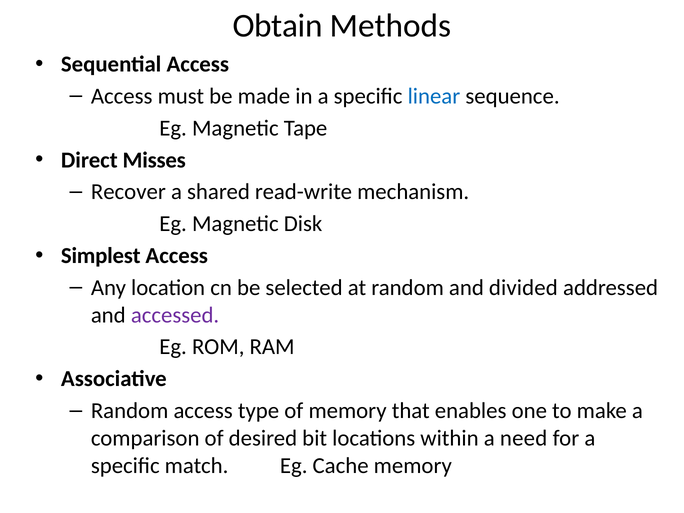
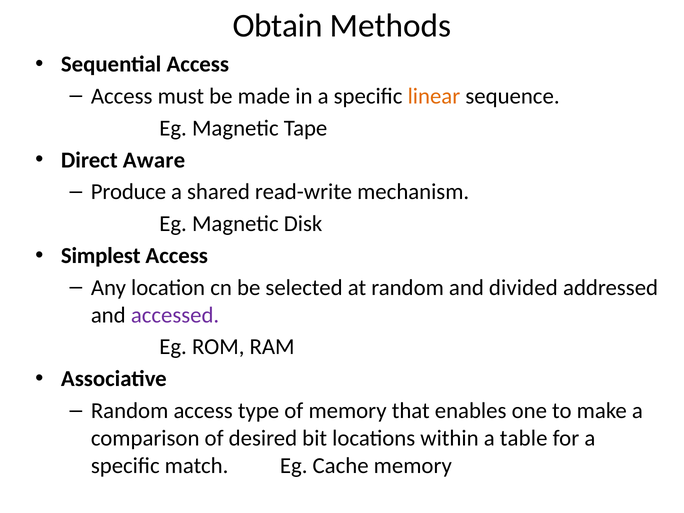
linear colour: blue -> orange (434, 96)
Misses: Misses -> Aware (154, 160)
Recover: Recover -> Produce (128, 192)
need: need -> table (524, 438)
